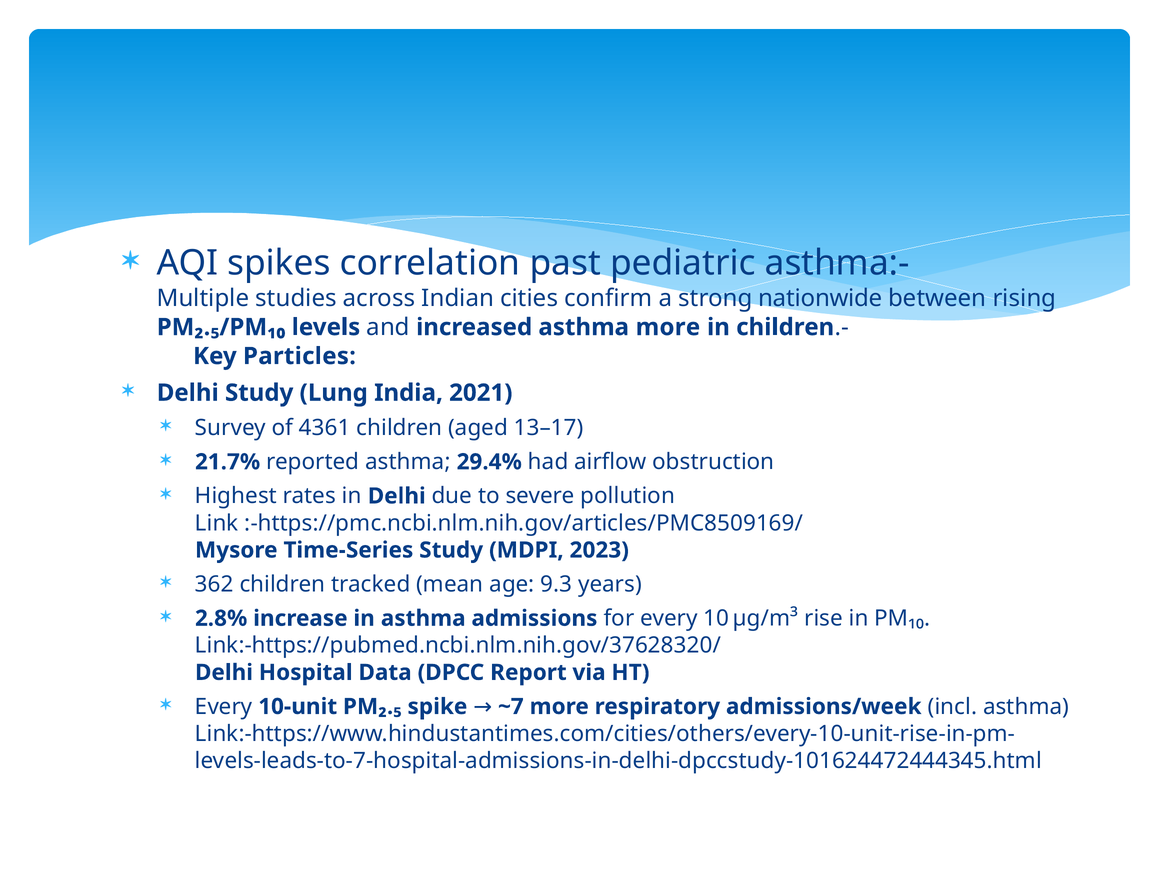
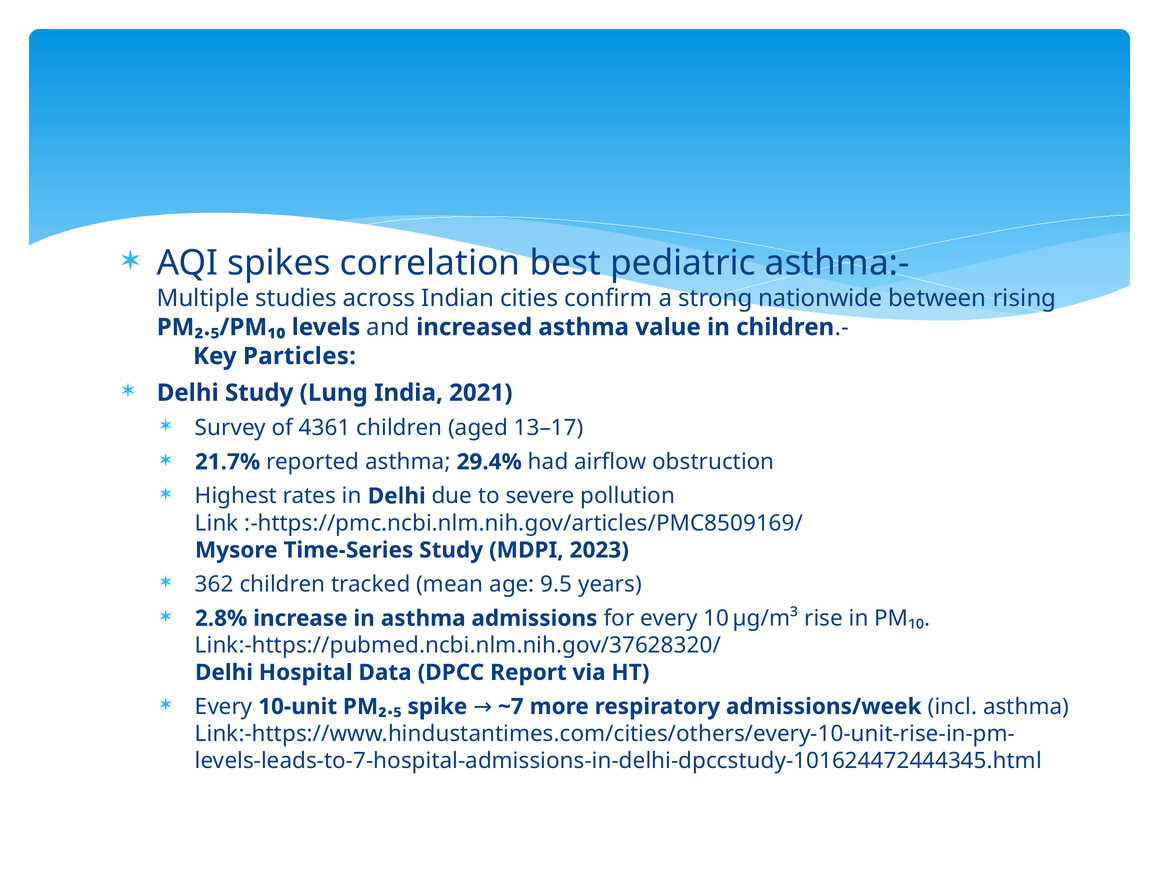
past: past -> best (565, 263)
asthma more: more -> value (668, 327)
9.3: 9.3 -> 9.5 (556, 584)
